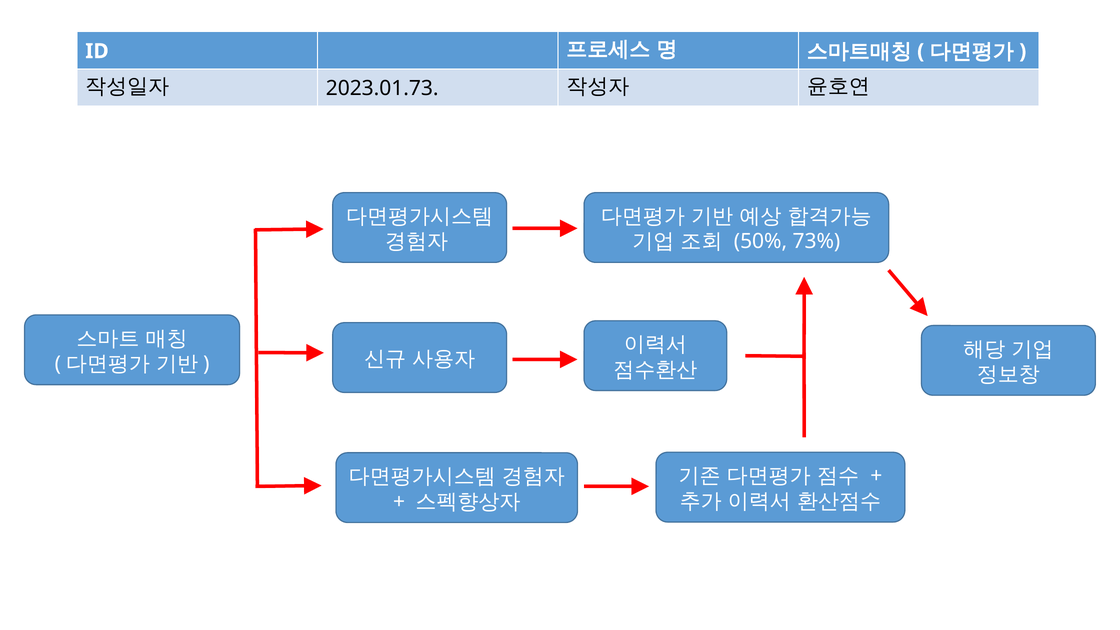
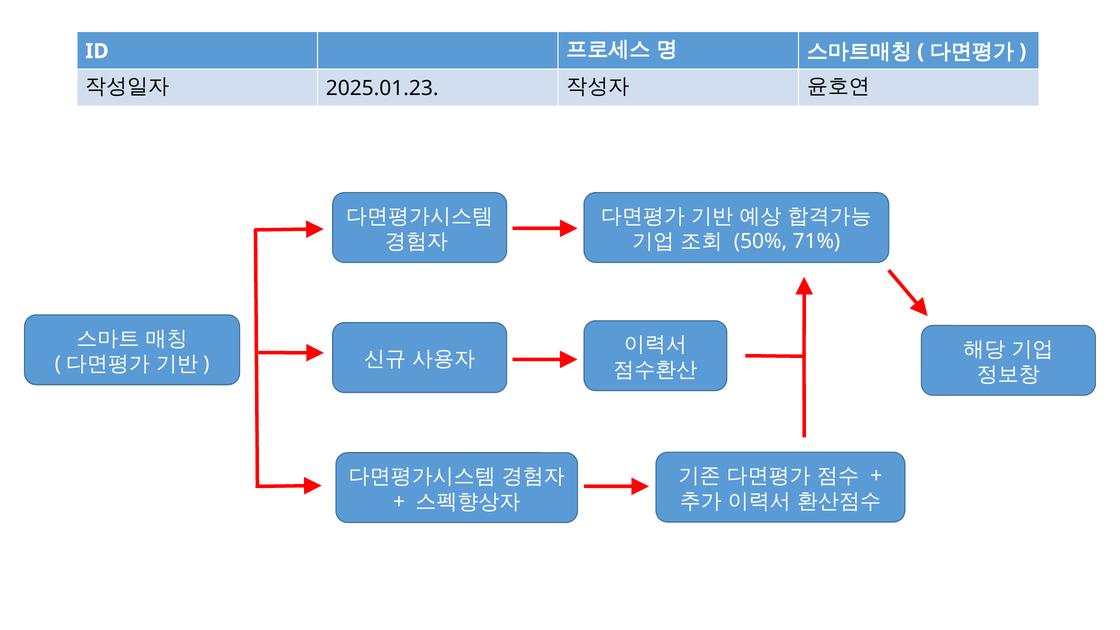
2023.01.73: 2023.01.73 -> 2025.01.23 (382, 89)
73%: 73% -> 71% (816, 242)
